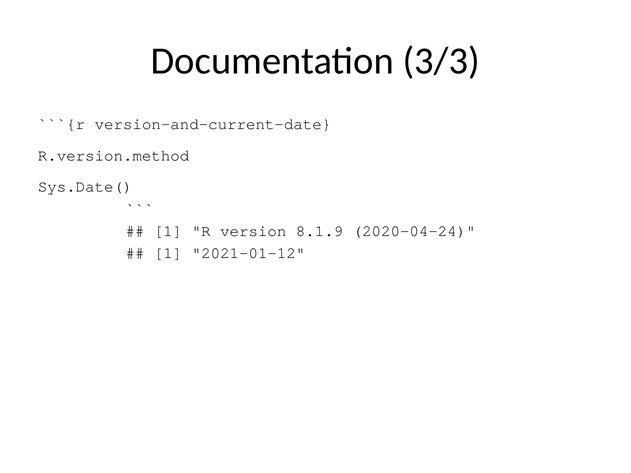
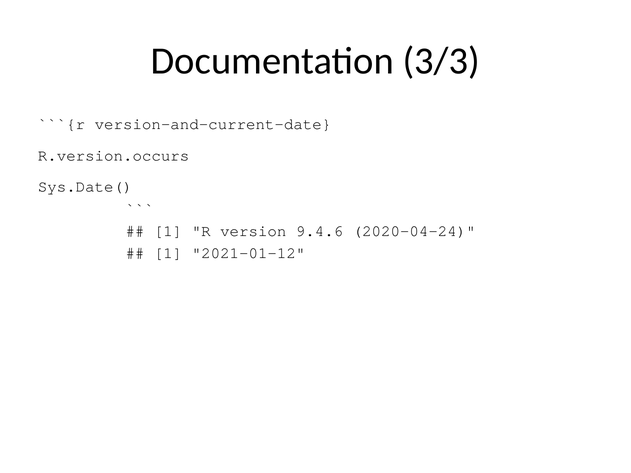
R.version.method: R.version.method -> R.version.occurs (114, 156)
8.1.9: 8.1.9 -> 9.4.6 (320, 231)
